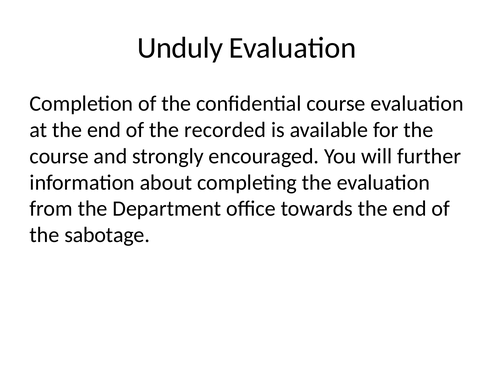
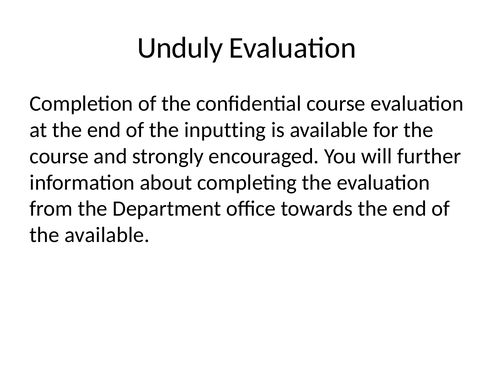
recorded: recorded -> inputting (225, 130)
the sabotage: sabotage -> available (107, 235)
